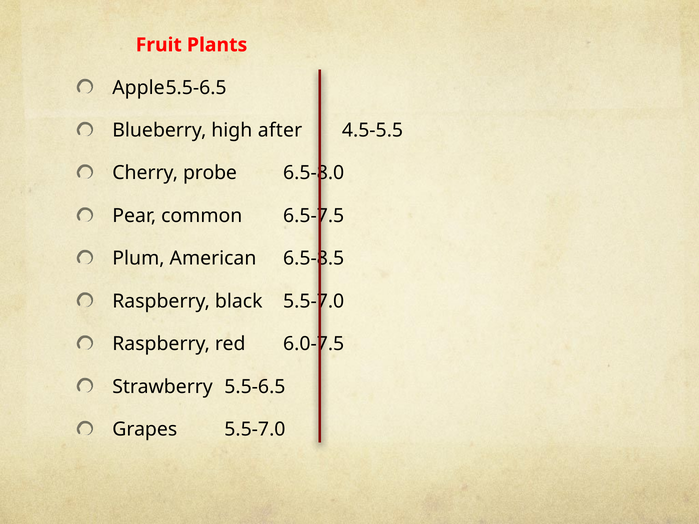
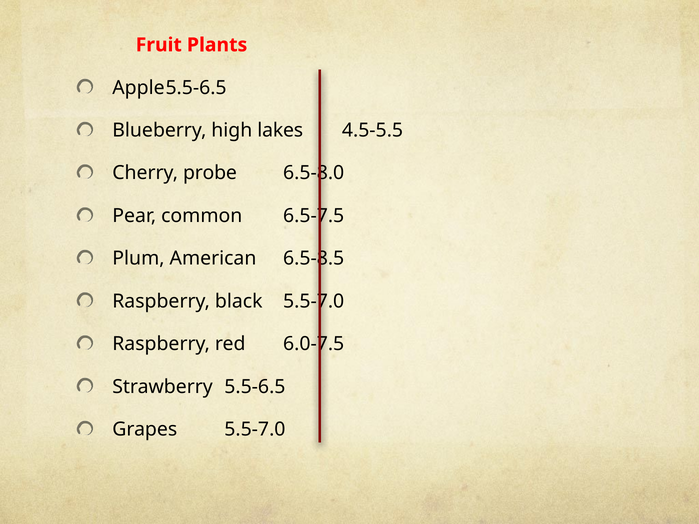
after: after -> lakes (280, 130)
